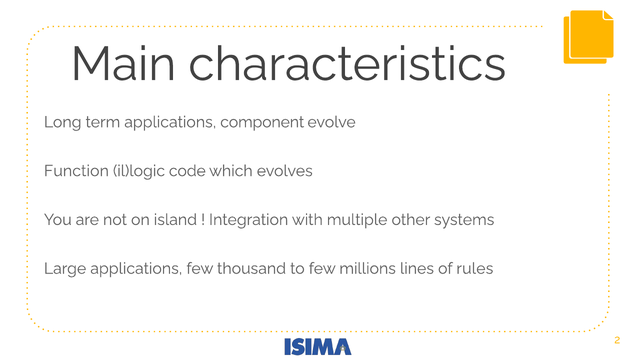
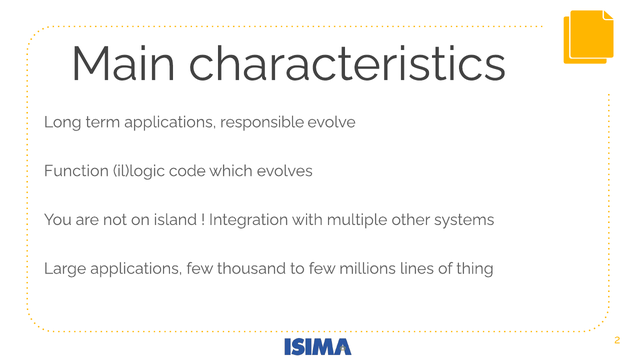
component: component -> responsible (262, 122)
rules: rules -> thing (475, 268)
